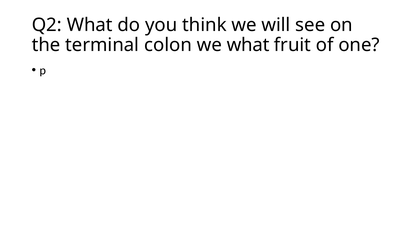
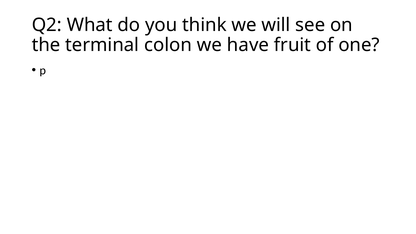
we what: what -> have (248, 45)
